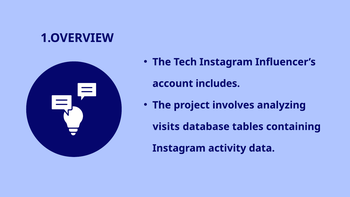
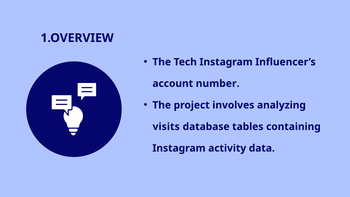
includes: includes -> number (218, 83)
